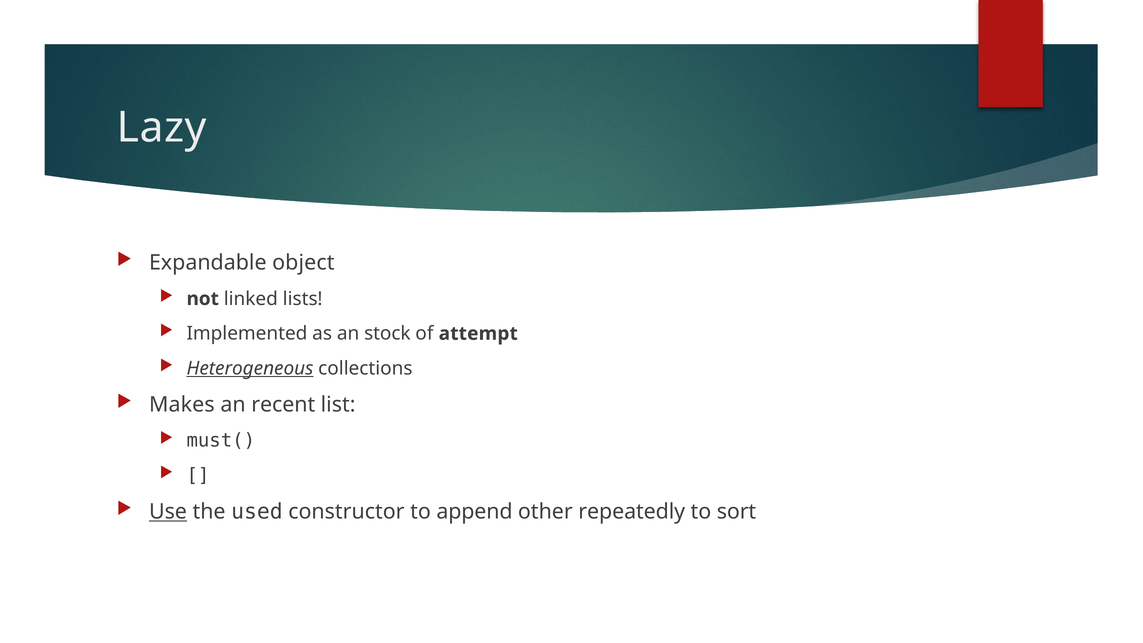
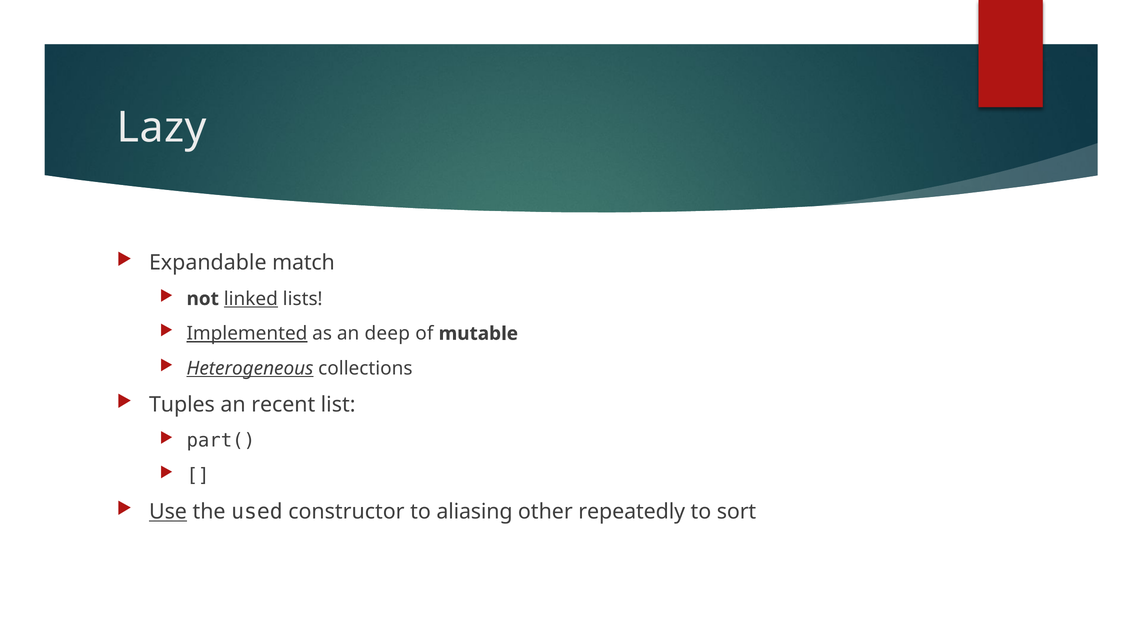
object: object -> match (303, 263)
linked underline: none -> present (251, 299)
Implemented underline: none -> present (247, 334)
stock: stock -> deep (387, 334)
attempt: attempt -> mutable (478, 334)
Makes: Makes -> Tuples (182, 405)
must(: must( -> part( (221, 441)
append: append -> aliasing (475, 512)
